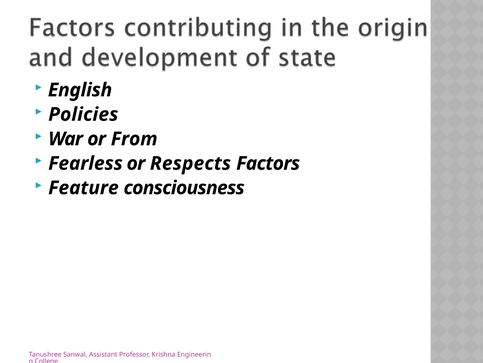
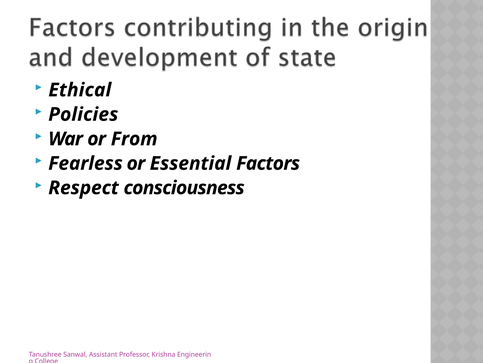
English: English -> Ethical (80, 90)
Respects: Respects -> Essential (191, 163)
Feature: Feature -> Respect (84, 188)
